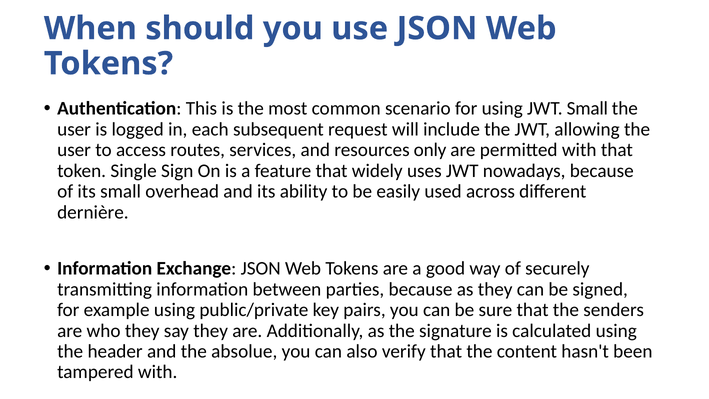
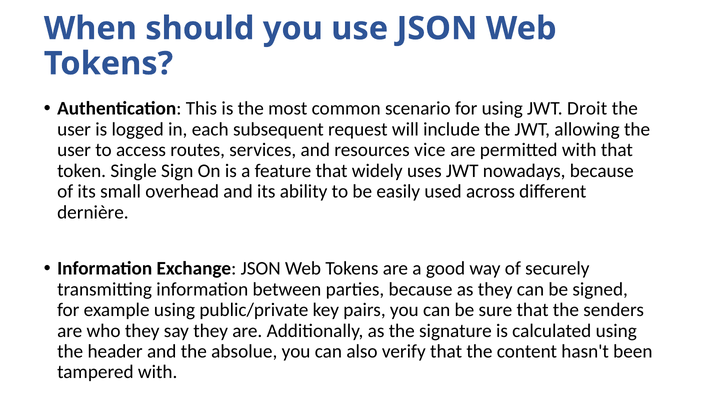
JWT Small: Small -> Droit (587, 108)
only: only -> vice (430, 150)
